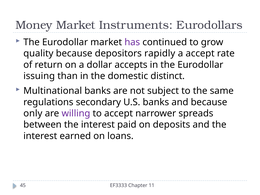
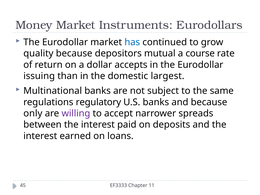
has colour: purple -> blue (132, 42)
rapidly: rapidly -> mutual (160, 53)
a accept: accept -> course (200, 53)
distinct: distinct -> largest (168, 76)
secondary: secondary -> regulatory (98, 102)
